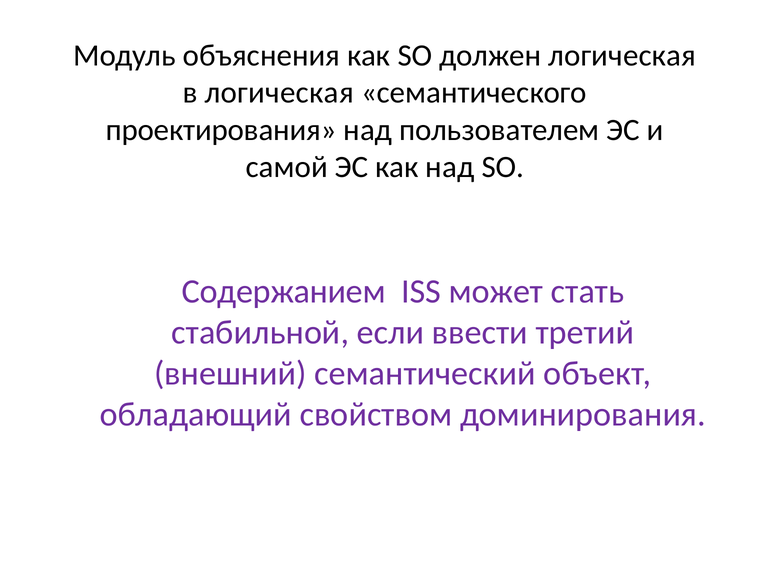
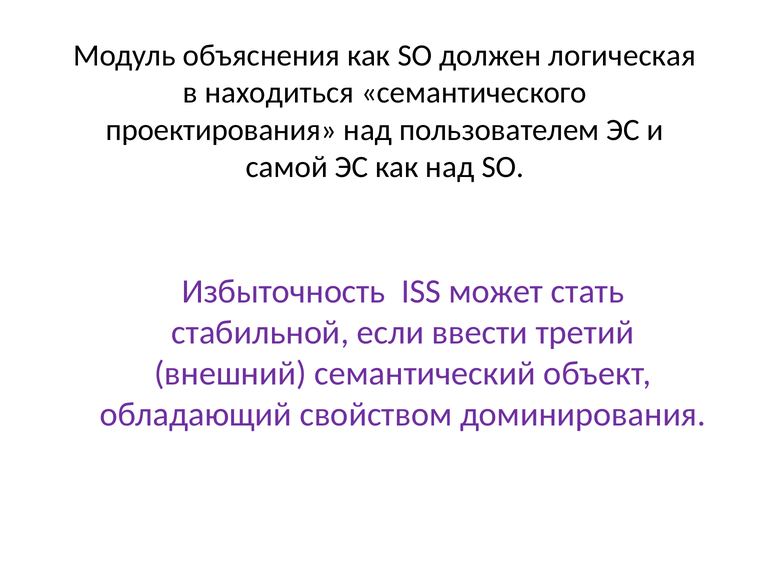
в логическая: логическая -> находиться (279, 93)
Содержанием: Содержанием -> Избыточность (284, 291)
